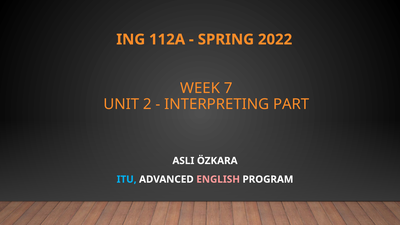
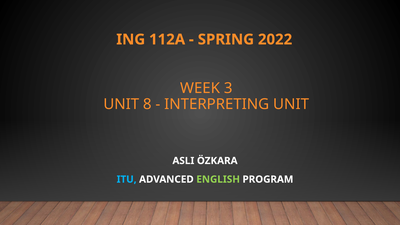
7: 7 -> 3 (228, 88)
2: 2 -> 8 (147, 104)
INTERPRETING PART: PART -> UNIT (291, 104)
ENGLISH colour: pink -> light green (218, 179)
